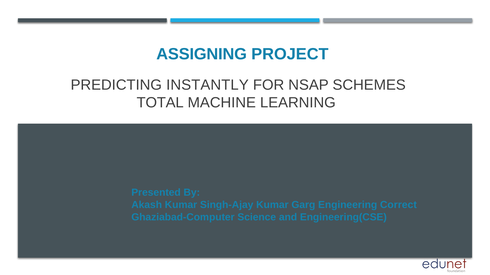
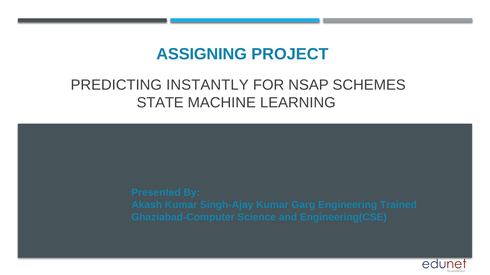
TOTAL: TOTAL -> STATE (160, 103)
Correct: Correct -> Trained (398, 205)
